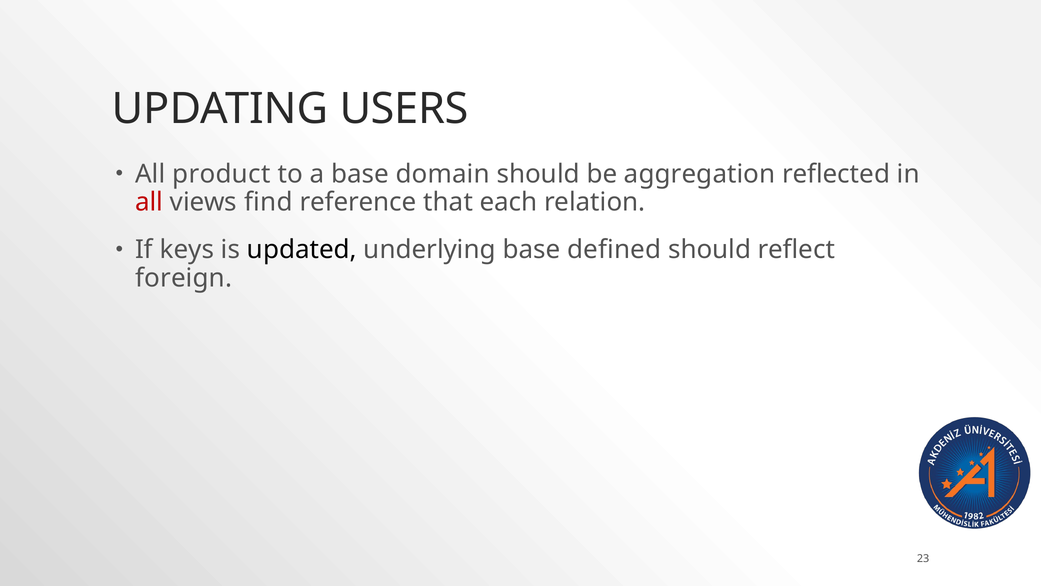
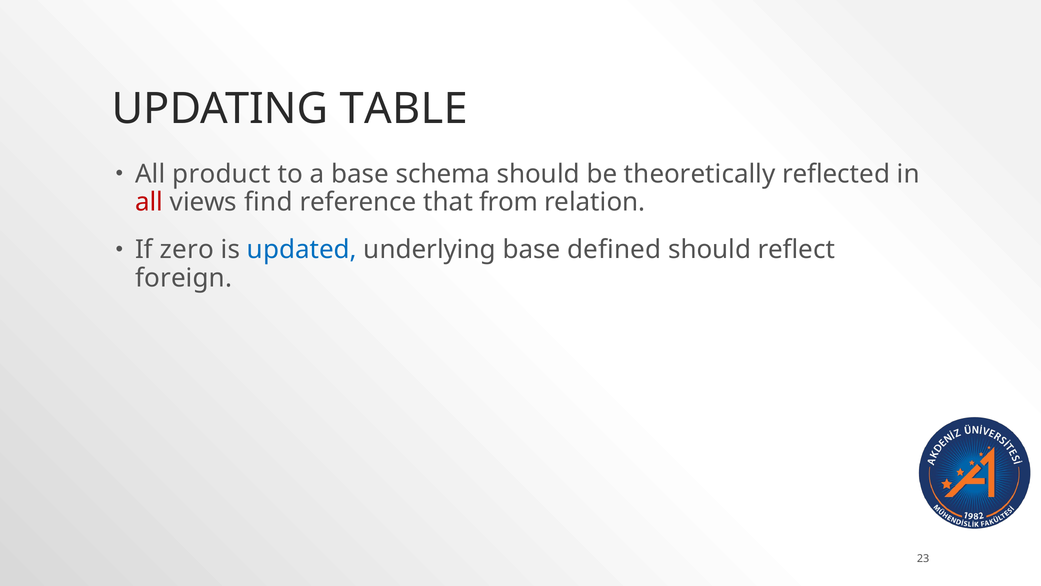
USERS: USERS -> TABLE (404, 109)
domain: domain -> schema (443, 174)
aggregation: aggregation -> theoretically (700, 174)
each: each -> from (509, 202)
keys: keys -> zero (187, 250)
updated colour: black -> blue (302, 250)
